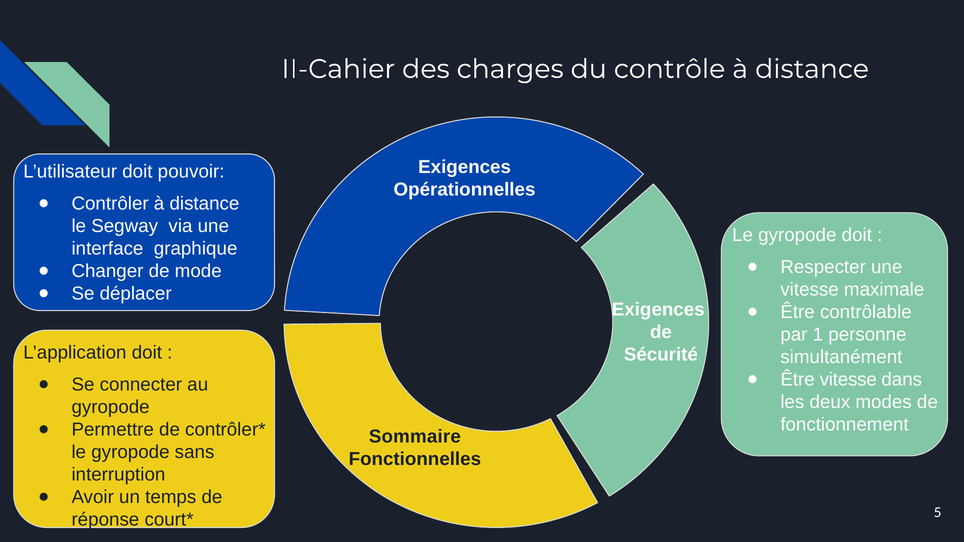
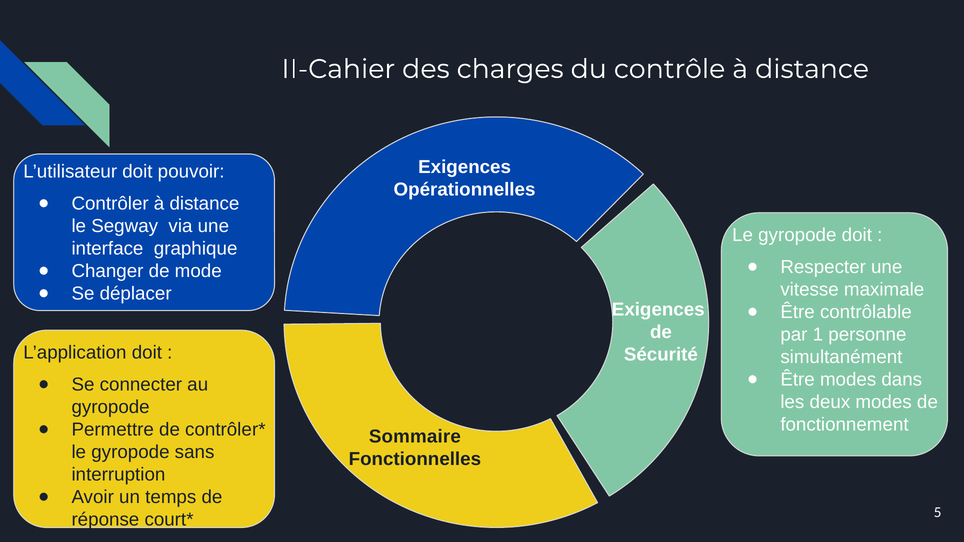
Être vitesse: vitesse -> modes (848, 380)
